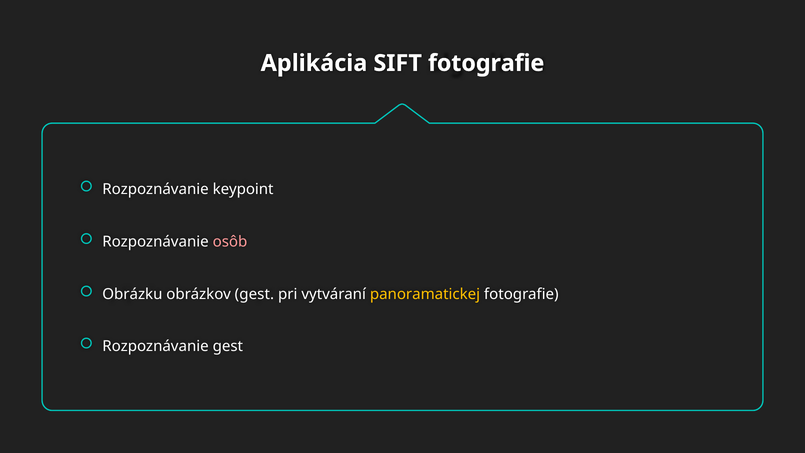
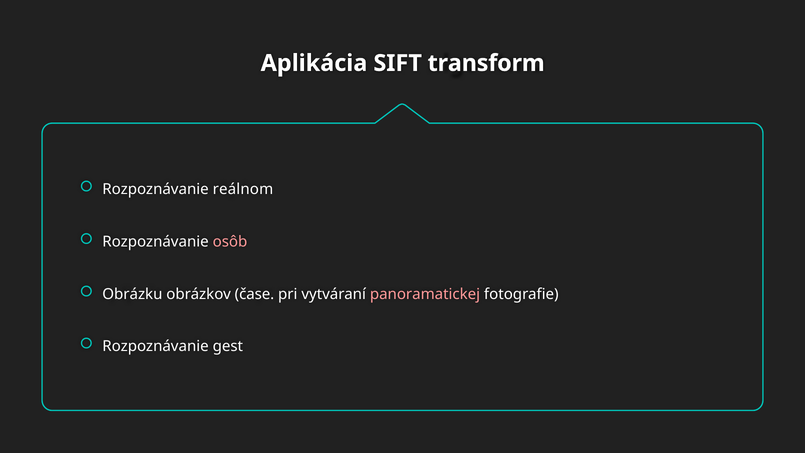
SIFT fotografie: fotografie -> transform (486, 63)
keypoint: keypoint -> reálnom (243, 189)
obrázkov gest: gest -> čase (254, 294)
panoramatickej colour: yellow -> pink (425, 294)
